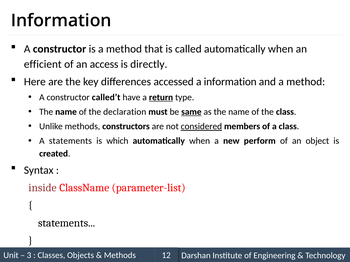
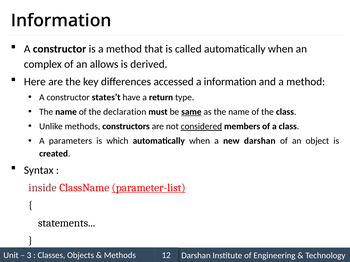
efficient: efficient -> complex (43, 64)
access: access -> allows (104, 64)
directly: directly -> derived (149, 64)
called’t: called’t -> states’t (106, 98)
return underline: present -> none (161, 98)
A statements: statements -> parameters (70, 141)
new perform: perform -> darshan (260, 141)
parameter-list underline: none -> present (149, 188)
